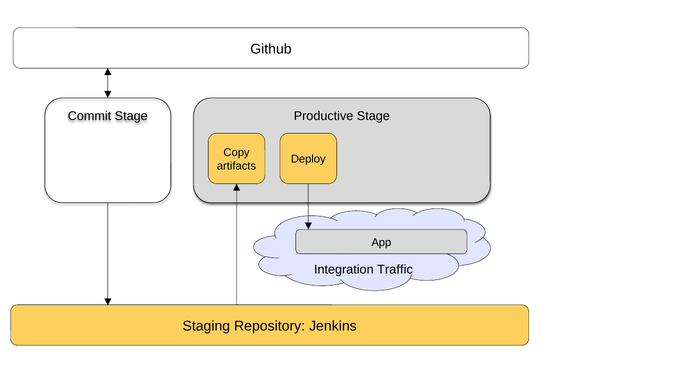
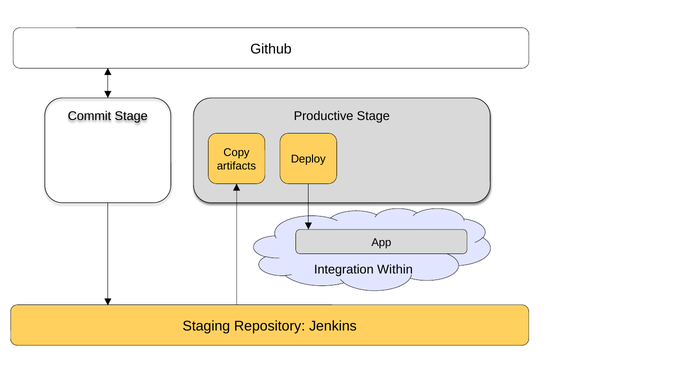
Traffic: Traffic -> Within (395, 270)
